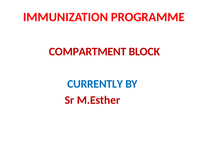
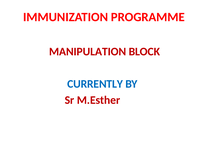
COMPARTMENT: COMPARTMENT -> MANIPULATION (88, 52)
